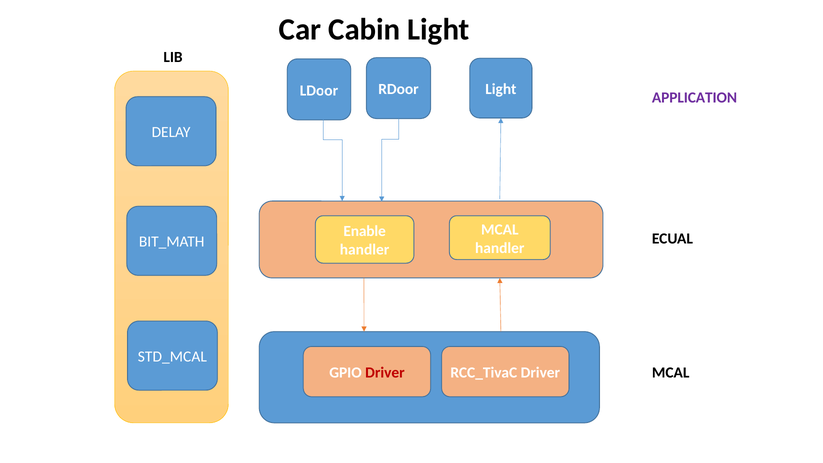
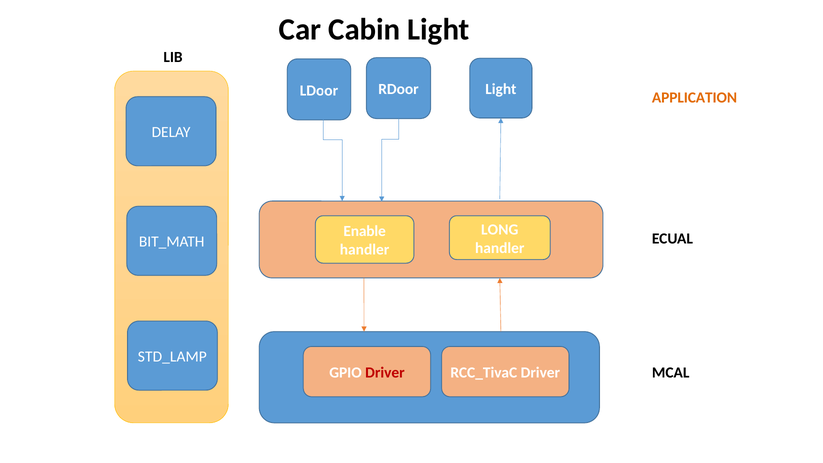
APPLICATION colour: purple -> orange (695, 98)
MCAL: MCAL -> LONG (500, 229)
STD_MCAL: STD_MCAL -> STD_LAMP (172, 357)
